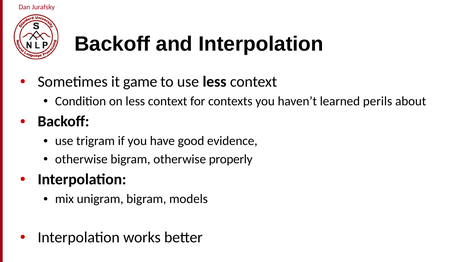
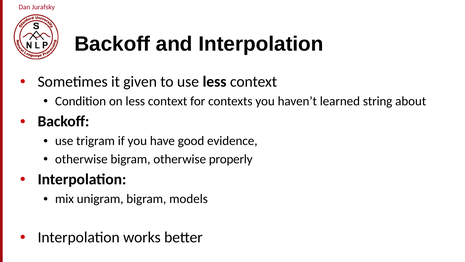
game: game -> given (140, 81)
perils: perils -> string (378, 101)
